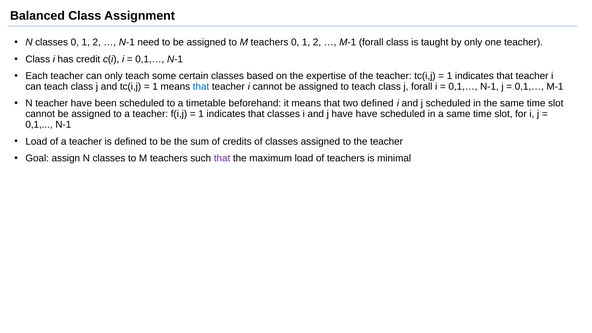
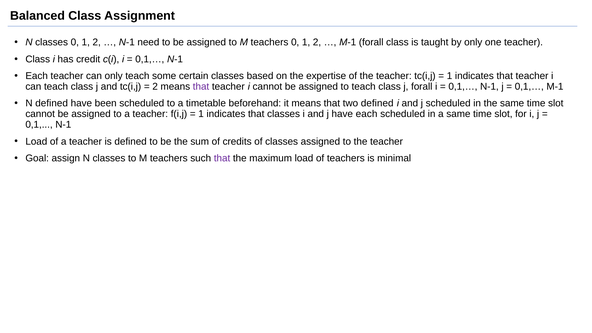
1: 1 -> 2 (155, 87)
that colour: blue -> purple (201, 87)
N teacher: teacher -> defined (52, 103)
have have: have -> each (367, 114)
